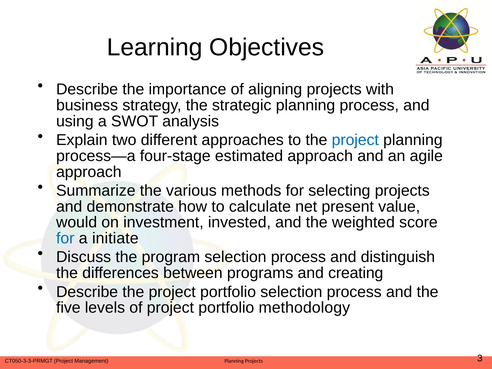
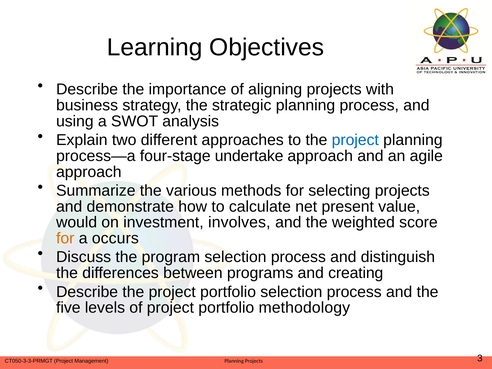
estimated: estimated -> undertake (249, 156)
invested: invested -> involves (239, 222)
for colour: blue -> orange (65, 238)
initiate: initiate -> occurs (115, 238)
